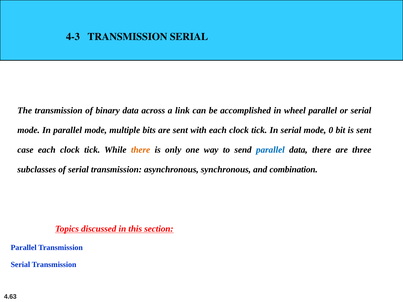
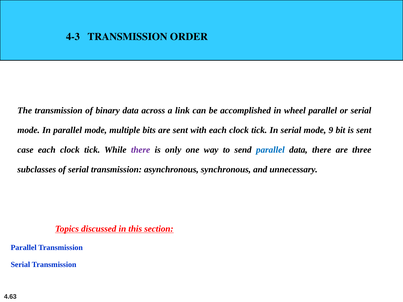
4-3 TRANSMISSION SERIAL: SERIAL -> ORDER (189, 37)
0: 0 -> 9 (331, 130)
there colour: orange -> purple (141, 150)
combination: combination -> unnecessary (294, 170)
